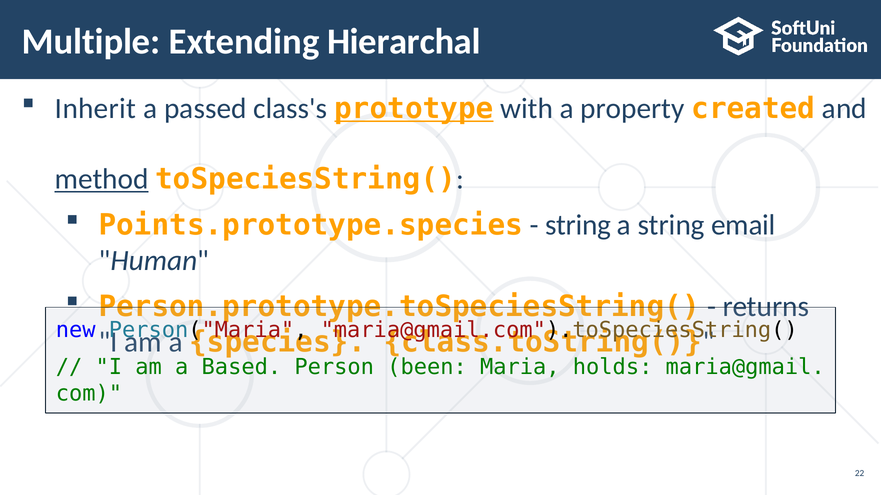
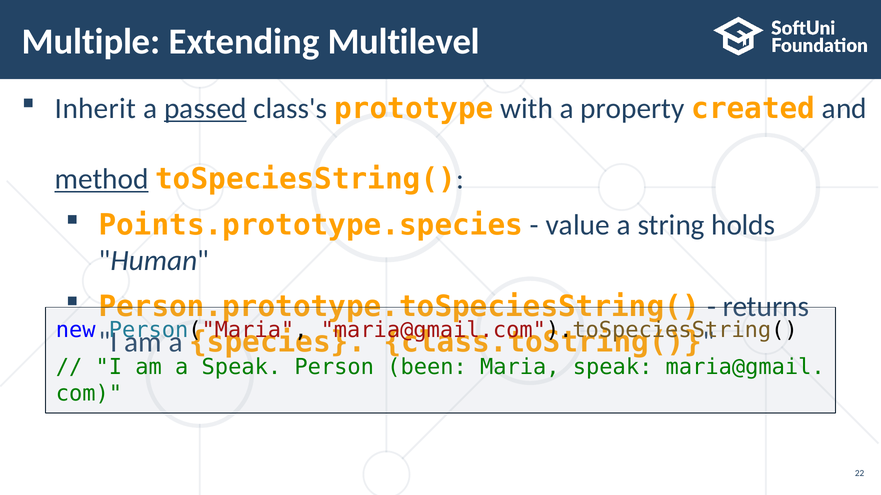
Hierarchal: Hierarchal -> Multilevel (404, 42)
passed underline: none -> present (205, 109)
prototype underline: present -> none (414, 109)
string: string -> value (578, 225)
email: email -> holds (743, 225)
a Based: Based -> Speak (241, 368)
Maria holds: holds -> speak (613, 368)
